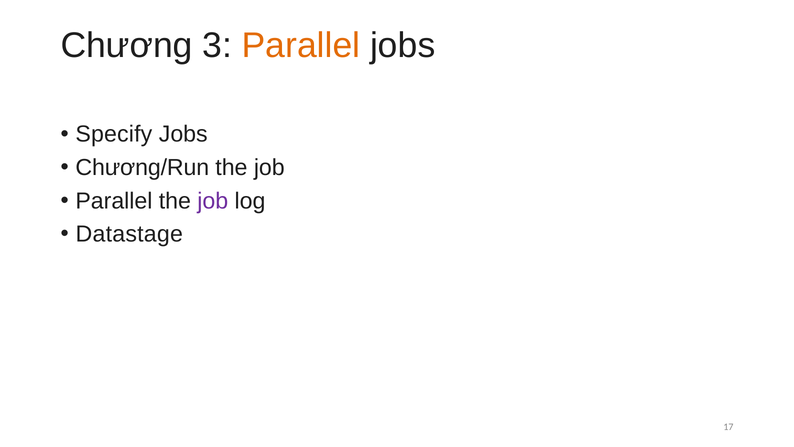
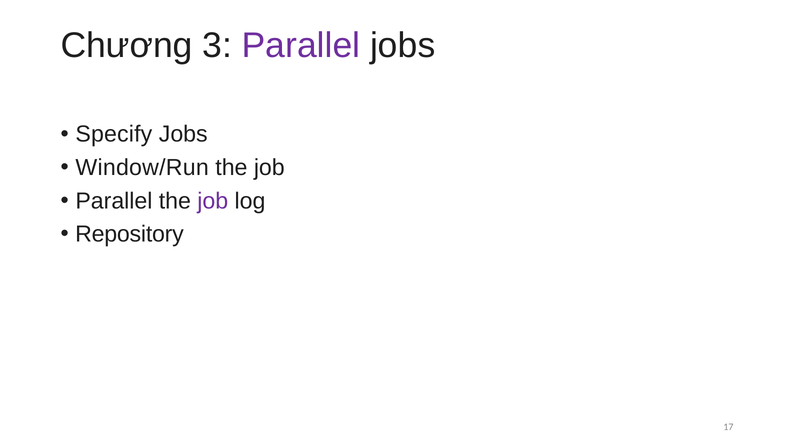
Parallel colour: orange -> purple (301, 46)
Chương/Run: Chương/Run -> Window/Run (142, 167)
Datastage: Datastage -> Repository (129, 234)
